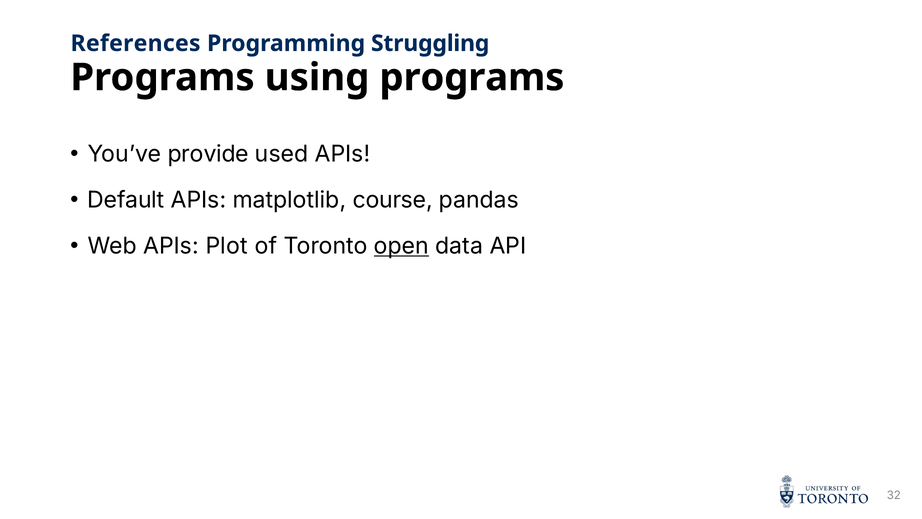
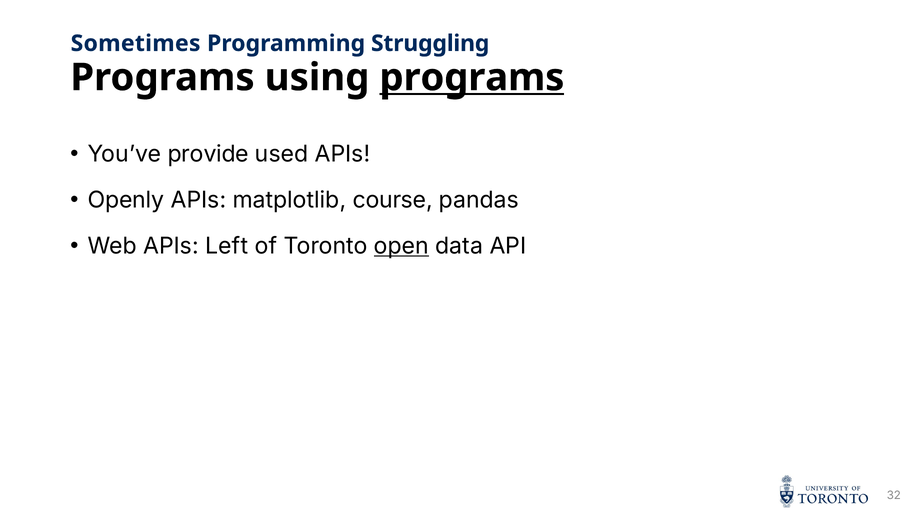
References: References -> Sometimes (136, 43)
programs underline: none -> present (472, 77)
Default: Default -> Openly (126, 200)
Plot: Plot -> Left (227, 246)
